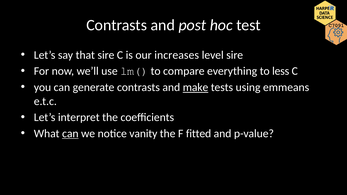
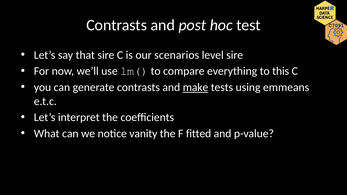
increases: increases -> scenarios (177, 55)
less: less -> this (281, 71)
can underline: present -> none (70, 134)
